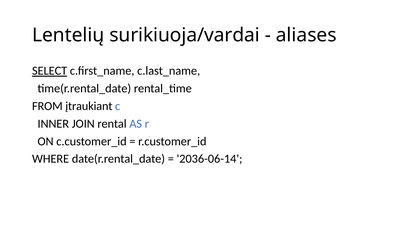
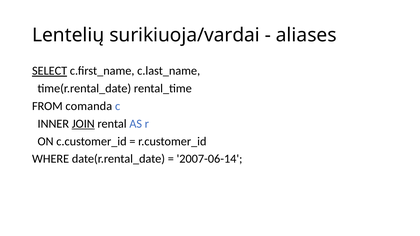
įtraukiant: įtraukiant -> comanda (89, 106)
JOIN underline: none -> present (83, 124)
2036-06-14: 2036-06-14 -> 2007-06-14 (210, 159)
